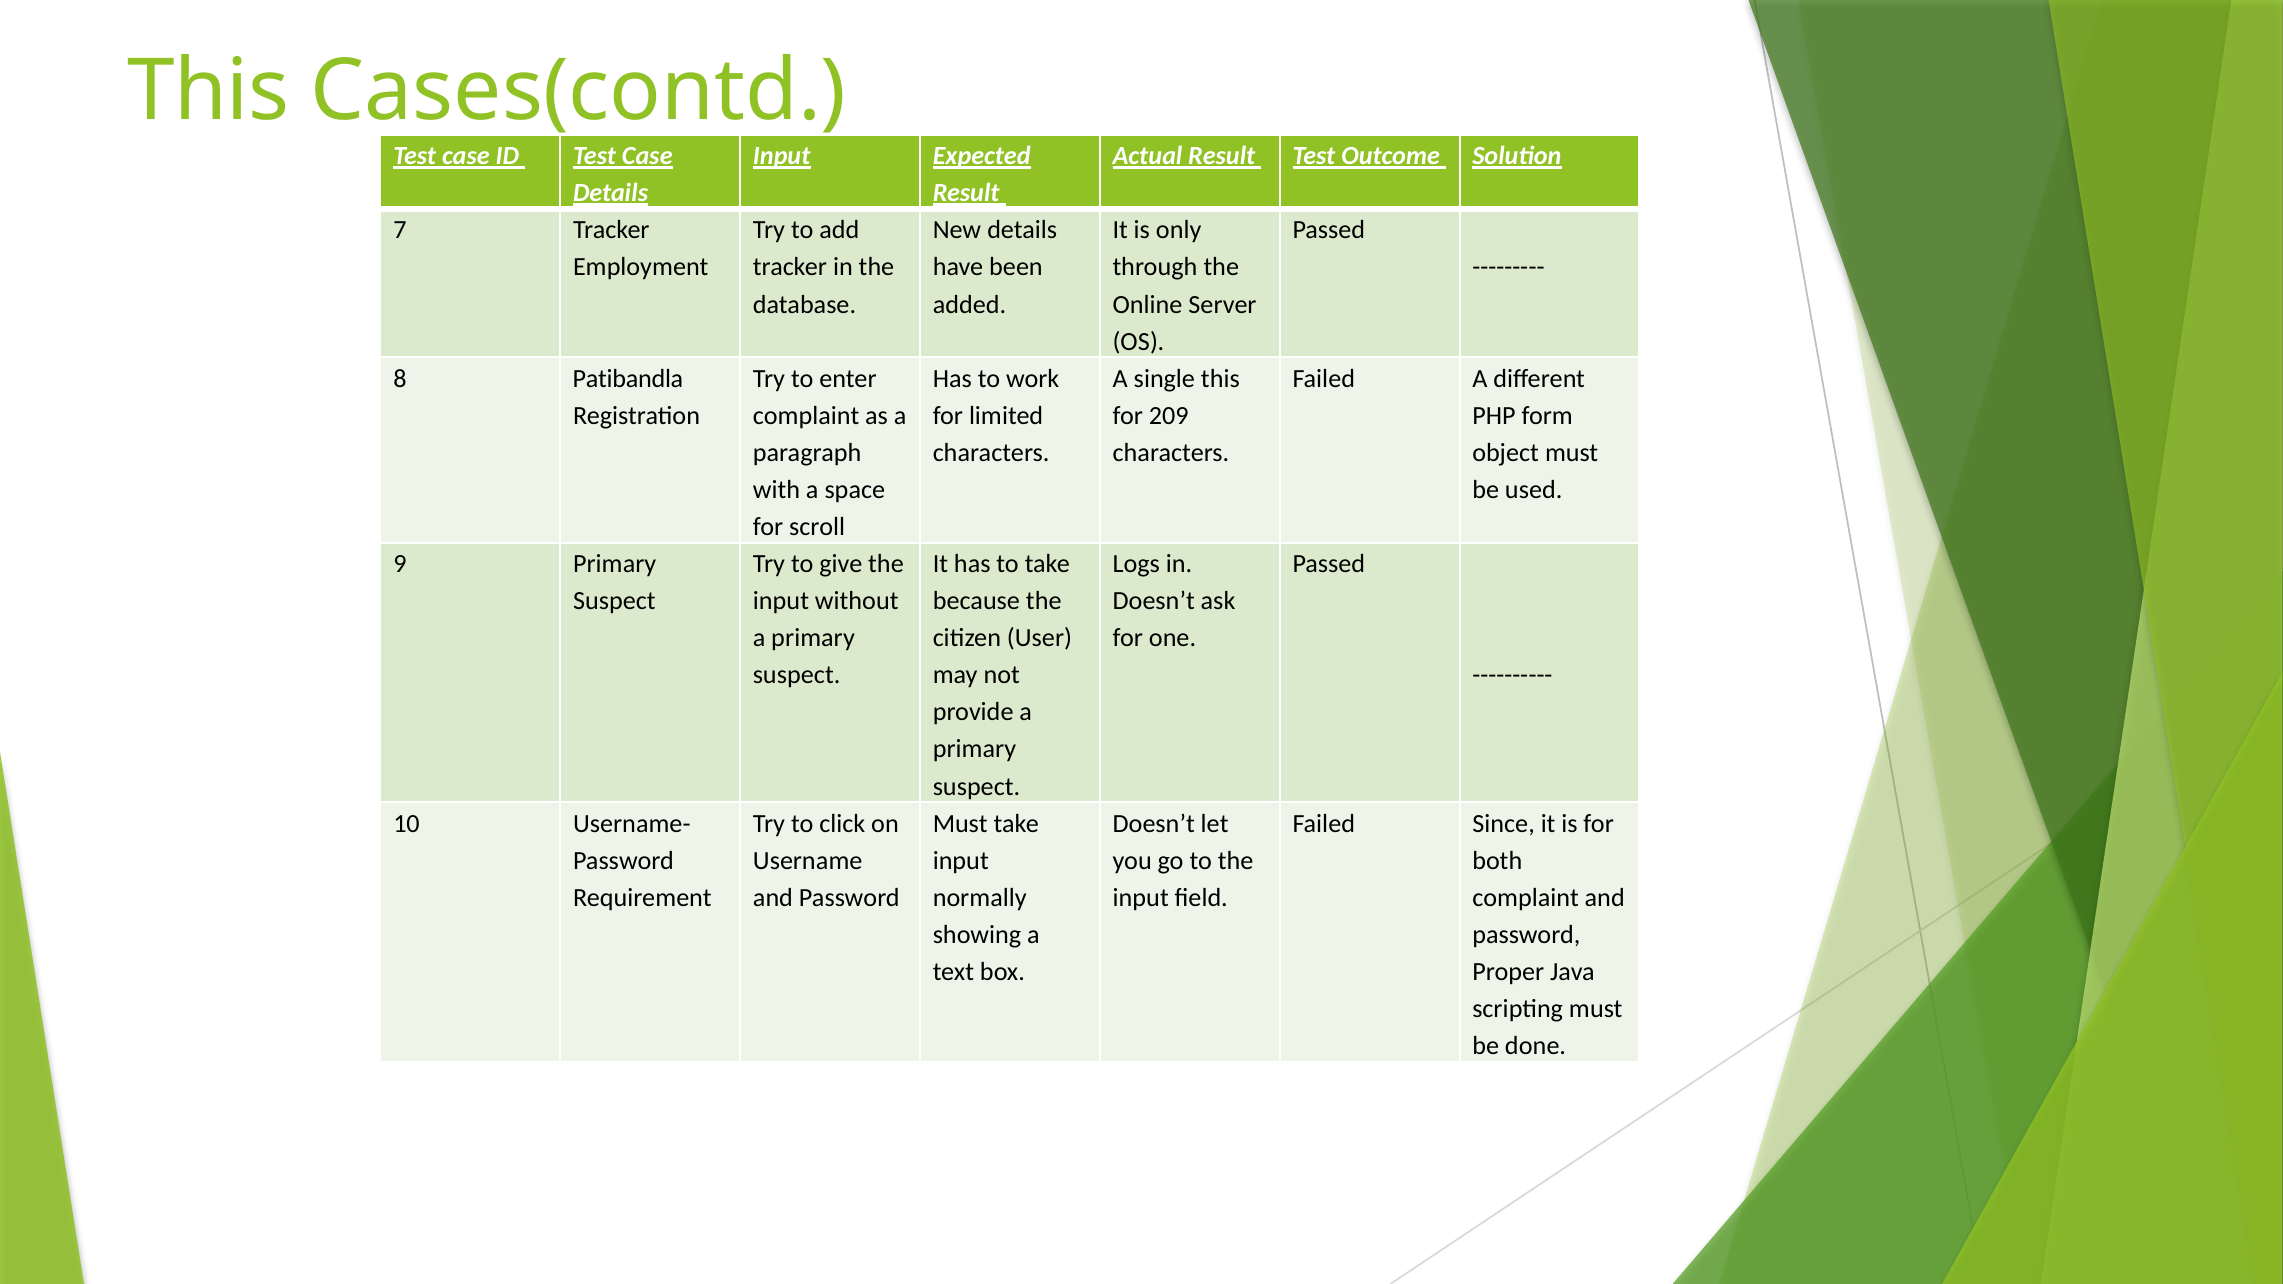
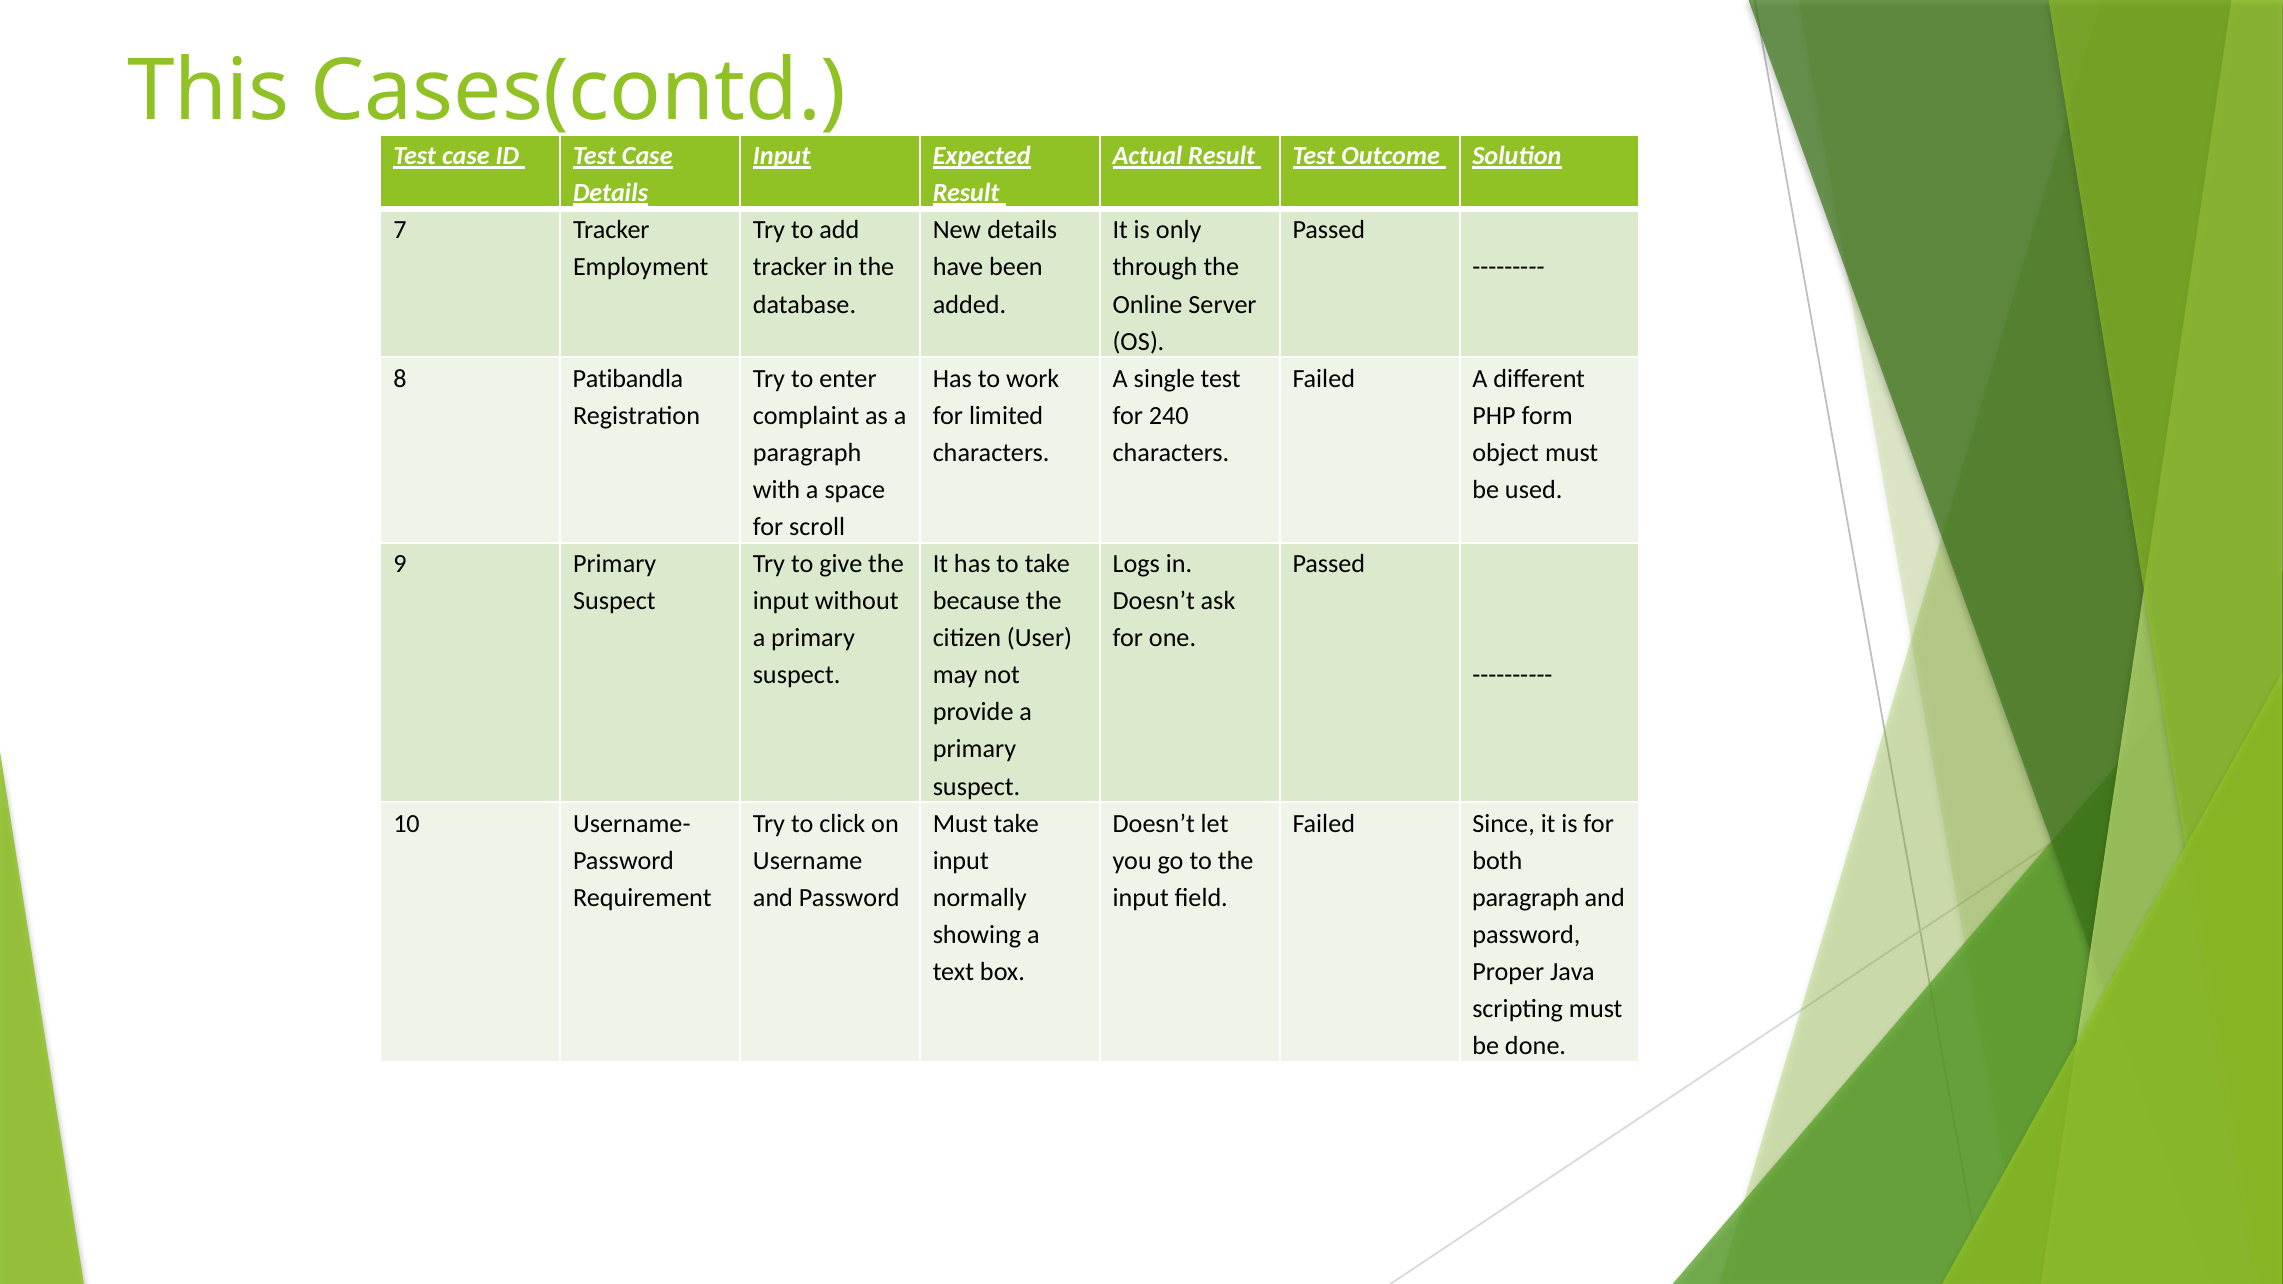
single this: this -> test (1221, 379)
209: 209 -> 240 (1169, 416)
complaint: complaint -> paragraph (1526, 898)
